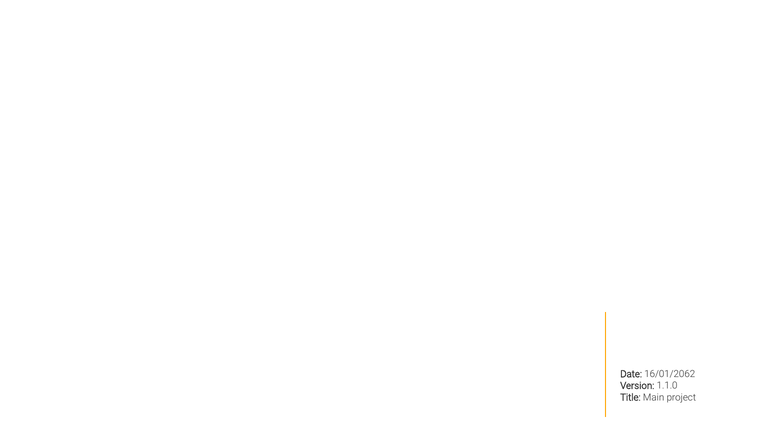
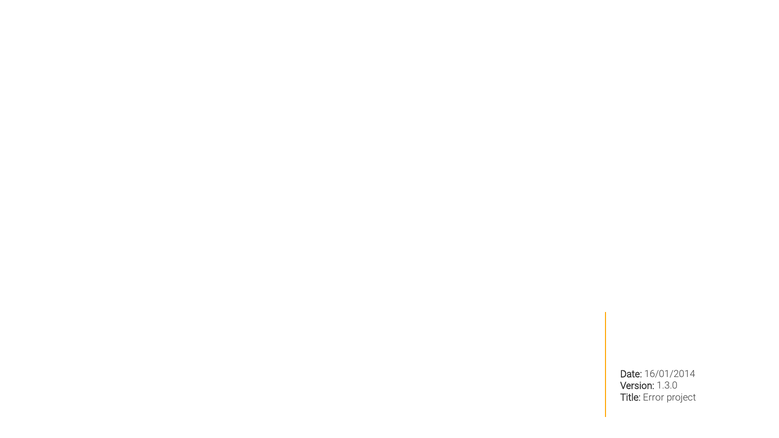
16/01/2062: 16/01/2062 -> 16/01/2014 (670, 374)
1.1.0: 1.1.0 -> 1.3.0 (667, 386)
Main: Main -> Error (654, 398)
